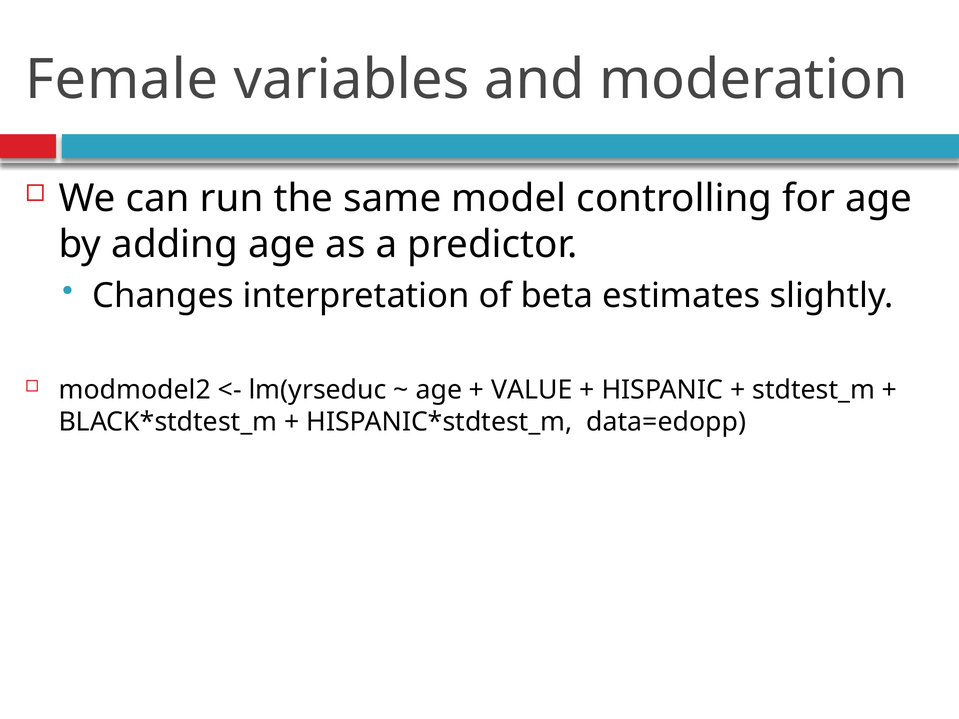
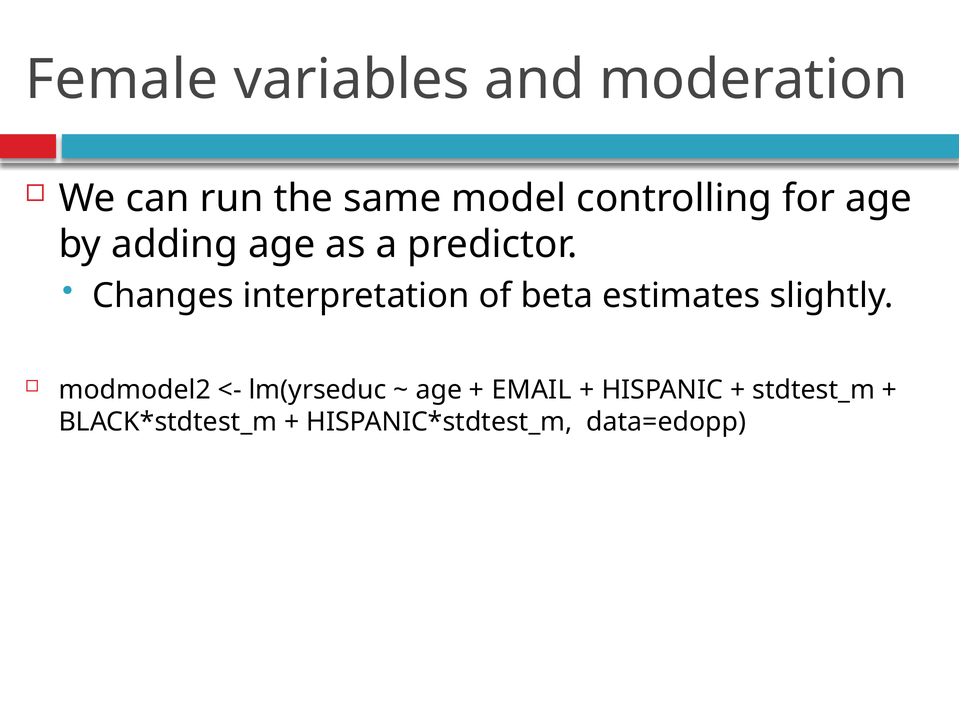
VALUE: VALUE -> EMAIL (532, 390)
